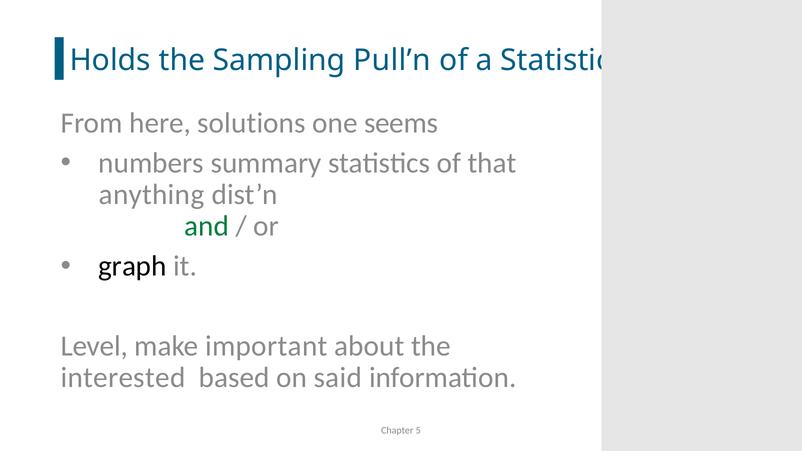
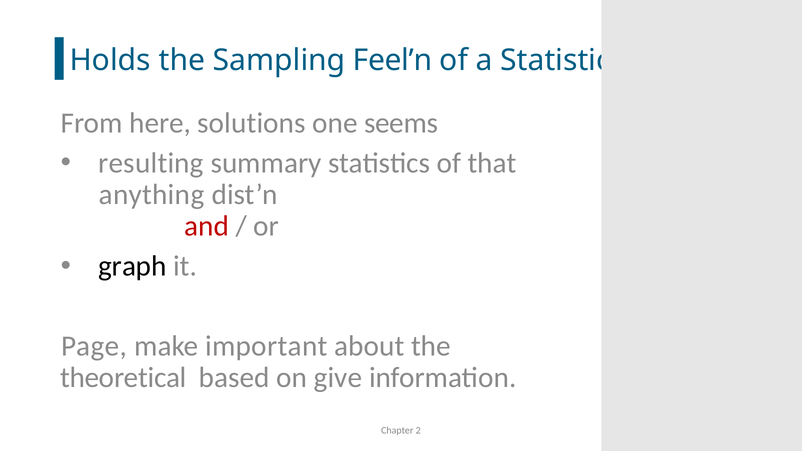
Pull’n: Pull’n -> Feel’n (393, 60)
numbers: numbers -> resulting (151, 163)
and colour: green -> red (207, 226)
Level: Level -> Page (94, 346)
interested: interested -> theoretical (123, 378)
said: said -> give (338, 378)
5: 5 -> 2 (418, 431)
